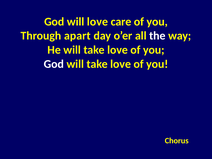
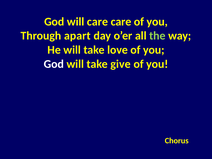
will love: love -> care (97, 22)
the colour: white -> light green (157, 36)
love: love -> give (121, 64)
